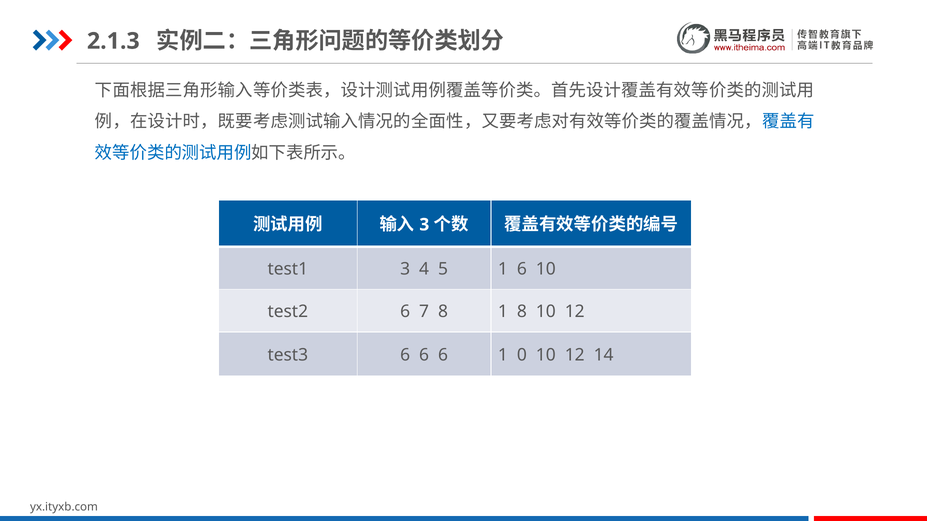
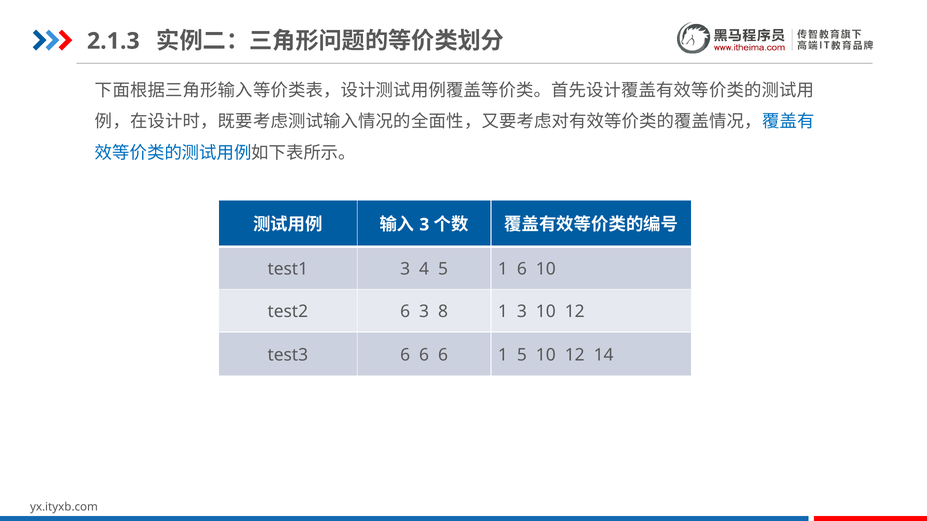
6 7: 7 -> 3 (424, 312)
1 8: 8 -> 3 (522, 312)
1 0: 0 -> 5 (522, 355)
